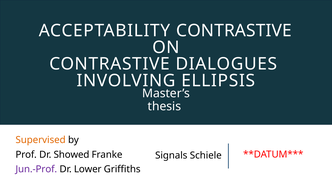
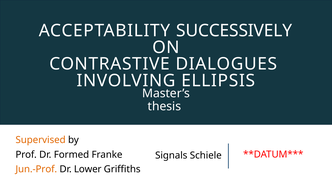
ACCEPTABILITY CONTRASTIVE: CONTRASTIVE -> SUCCESSIVELY (234, 31)
Showed: Showed -> Formed (71, 154)
Jun.-Prof colour: purple -> orange (36, 169)
